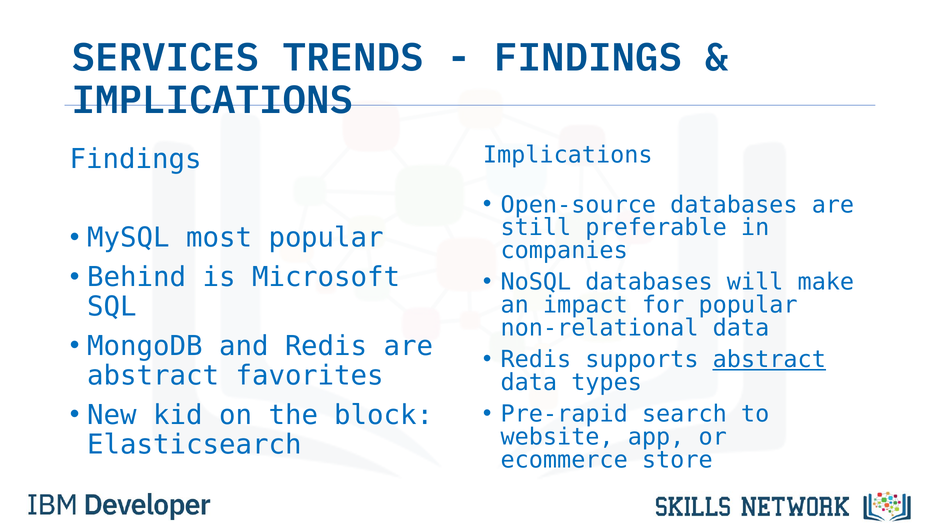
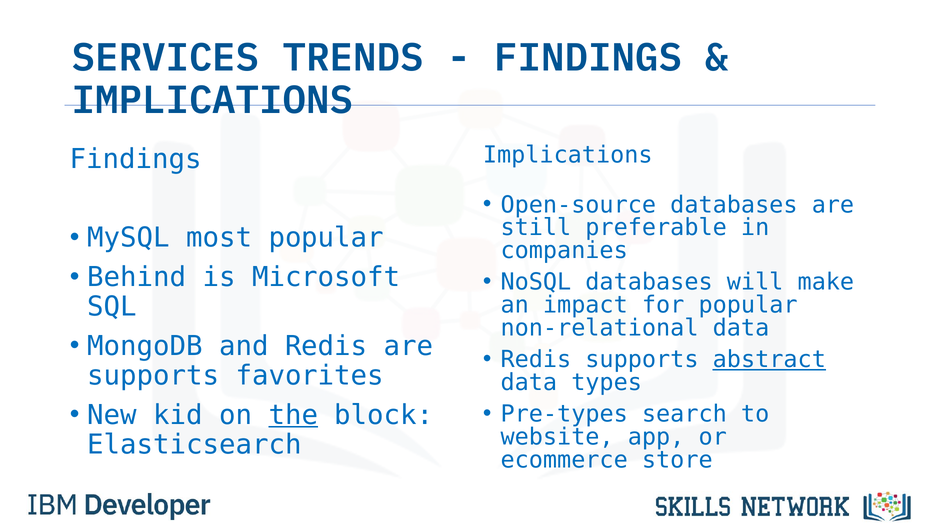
abstract: abstract -> supports (153, 375)
the underline: none -> present (293, 415)
Pre-rapid: Pre-rapid -> Pre-types (564, 414)
